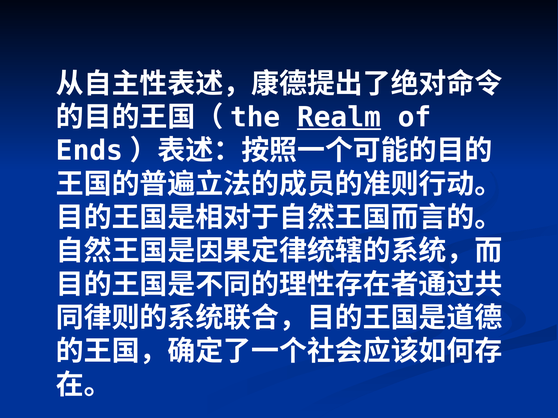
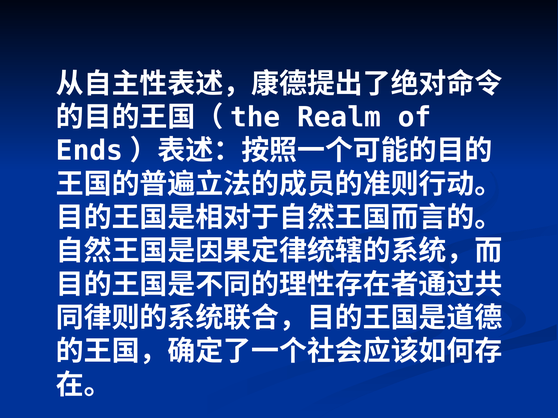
Realm underline: present -> none (339, 117)
